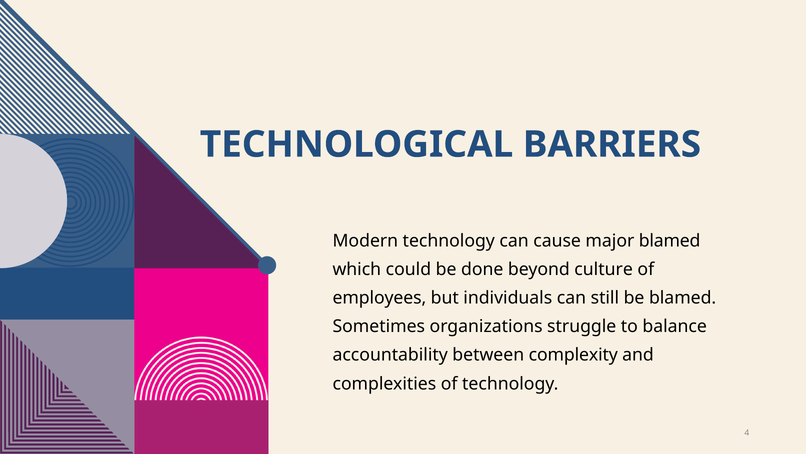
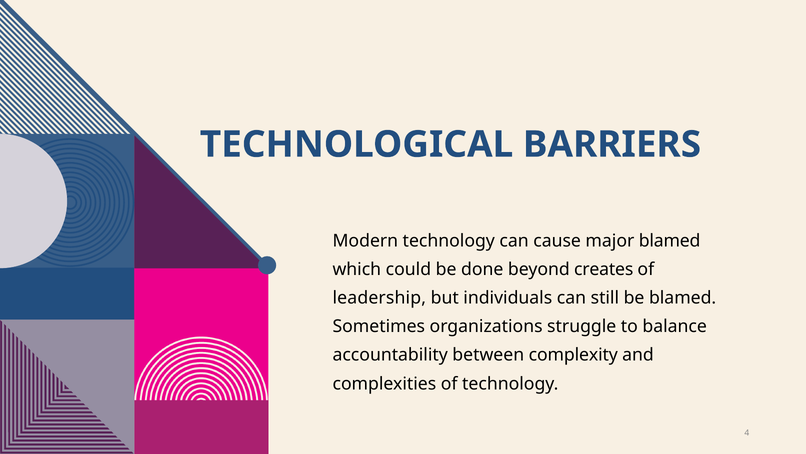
culture: culture -> creates (604, 269)
employees: employees -> leadership (379, 298)
